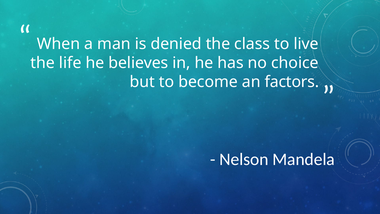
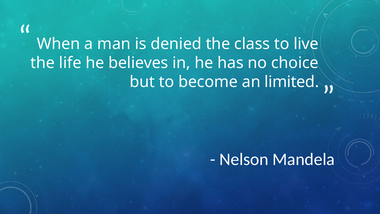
factors: factors -> limited (292, 82)
